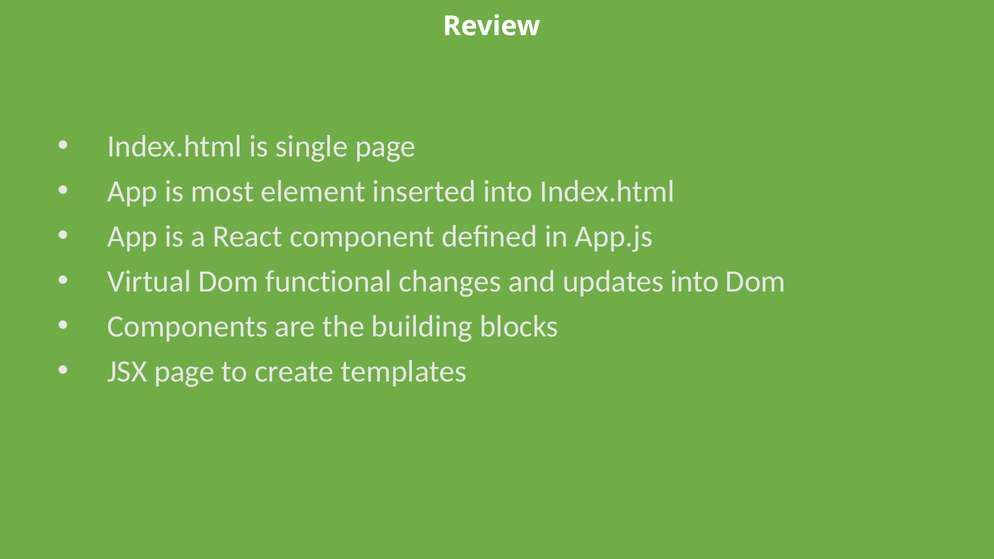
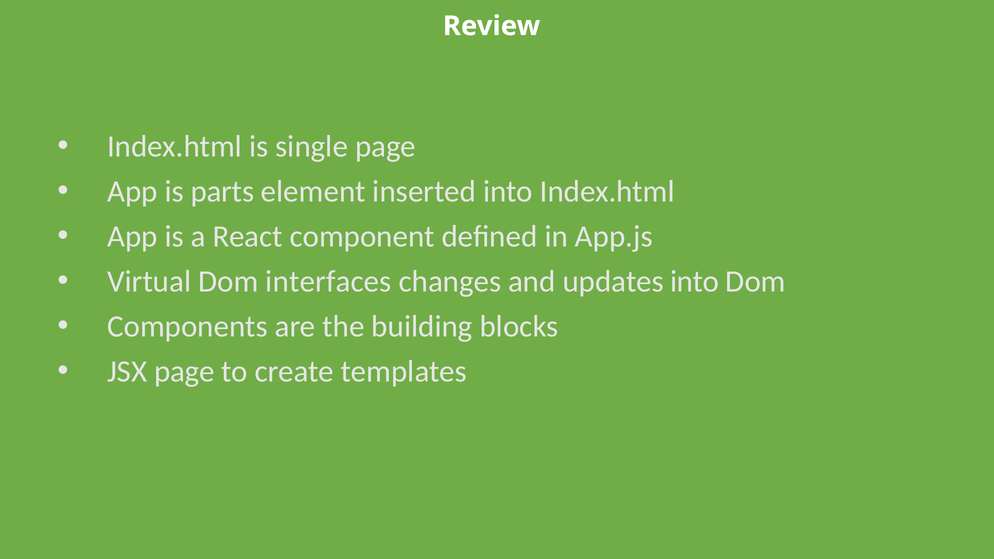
most: most -> parts (223, 192)
functional: functional -> interfaces (328, 282)
